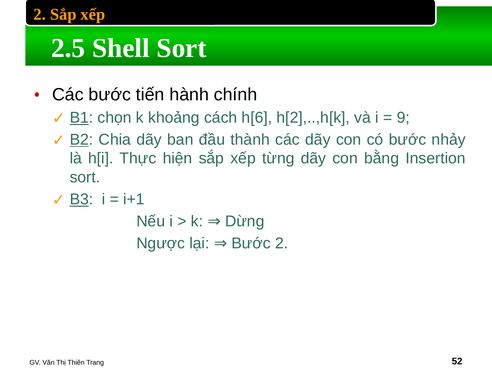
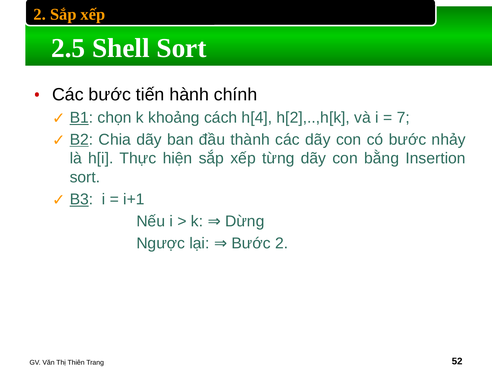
h[6: h[6 -> h[4 (257, 118)
9: 9 -> 7 (403, 118)
